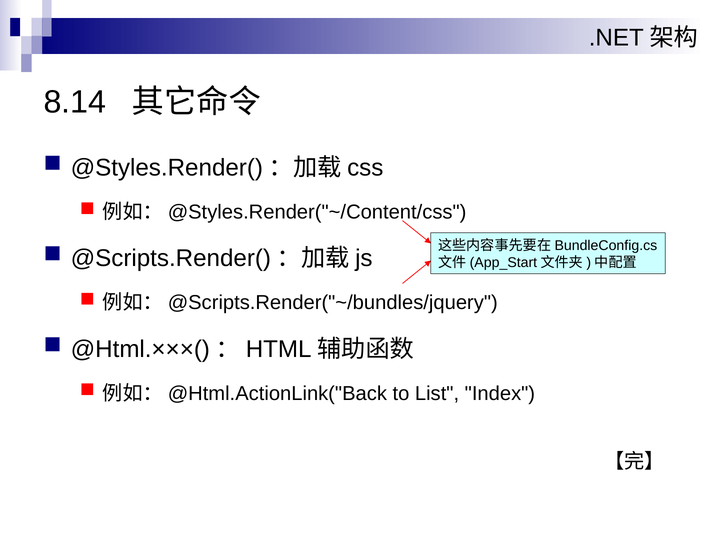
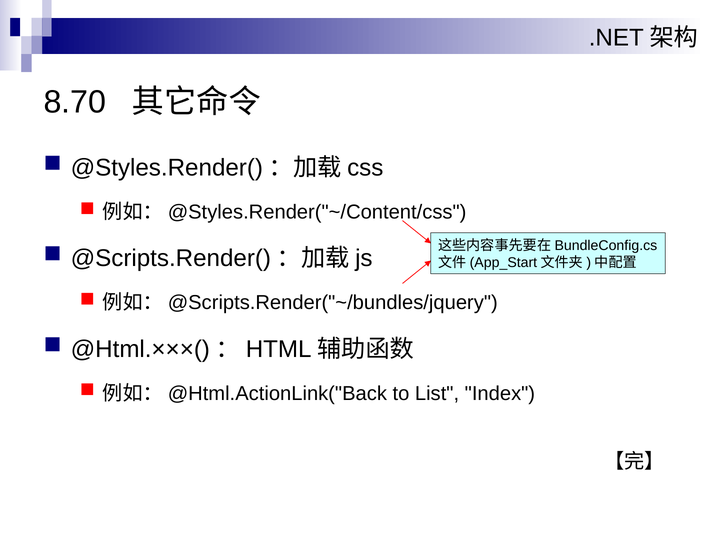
8.14: 8.14 -> 8.70 (75, 102)
